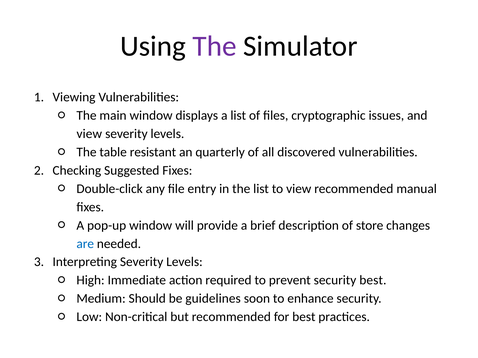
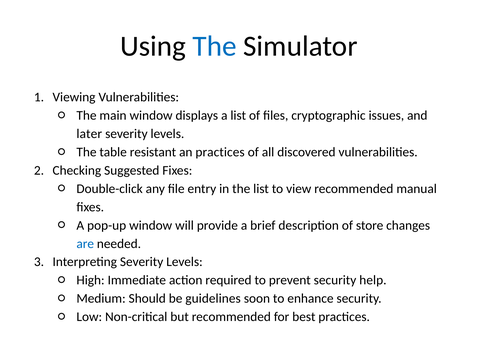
The colour: purple -> blue (215, 46)
view: view -> later (89, 134)
an quarterly: quarterly -> practices (220, 152)
security best: best -> help (373, 281)
